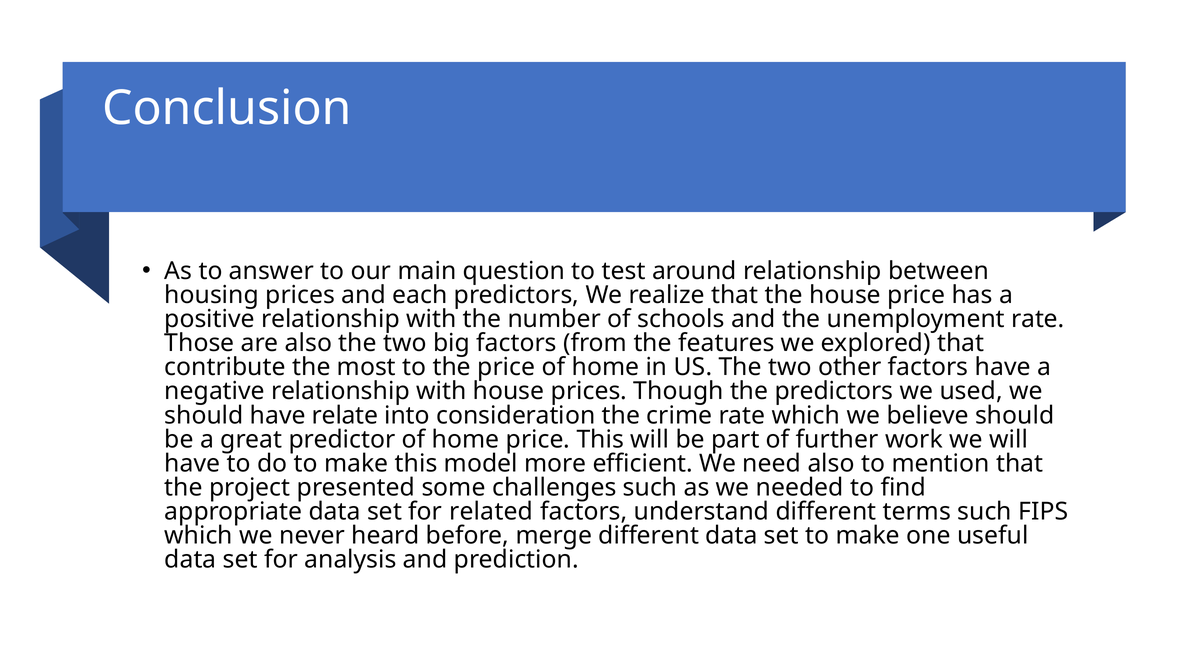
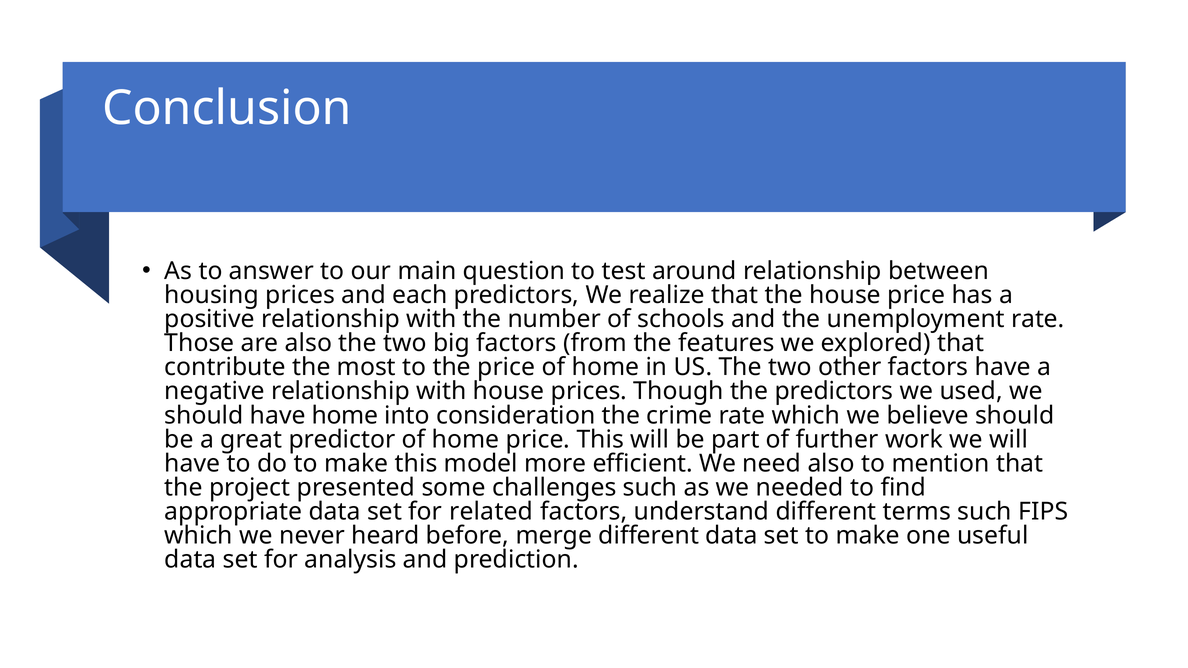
have relate: relate -> home (345, 416)
